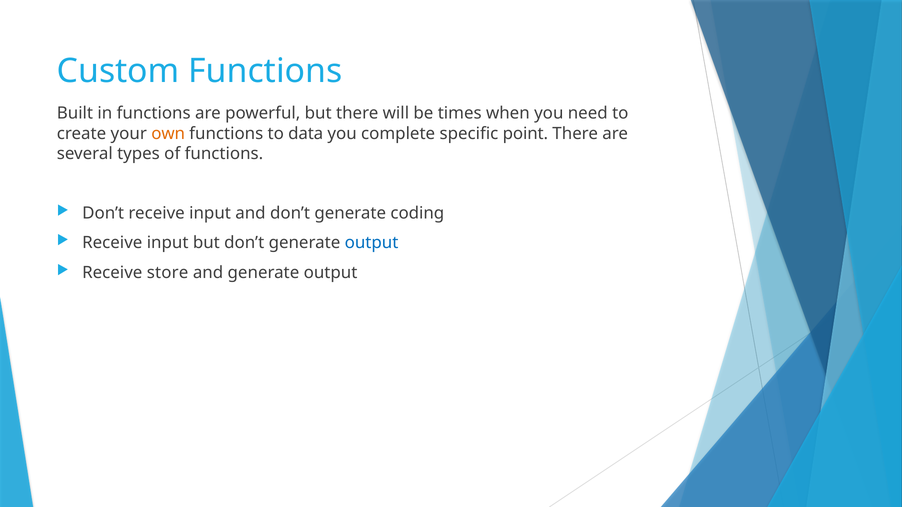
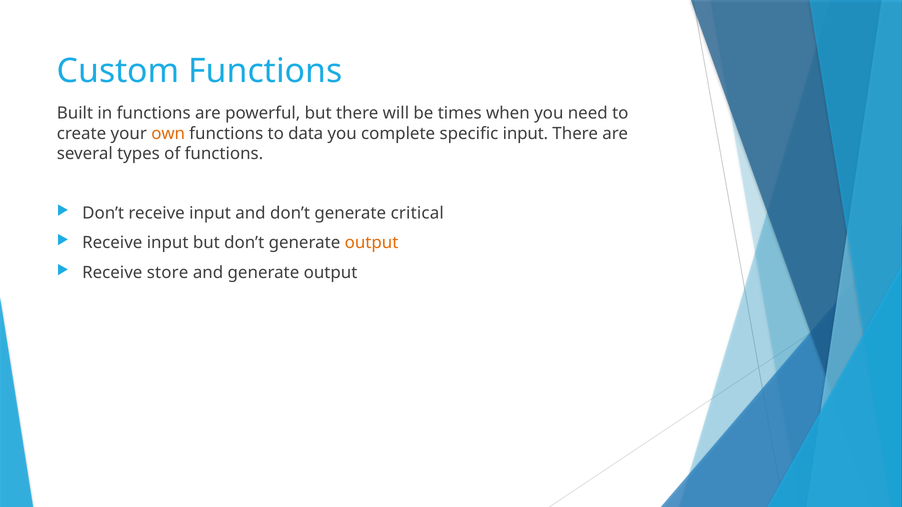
specific point: point -> input (525, 134)
coding: coding -> critical (417, 213)
output colour: blue -> orange (372, 243)
